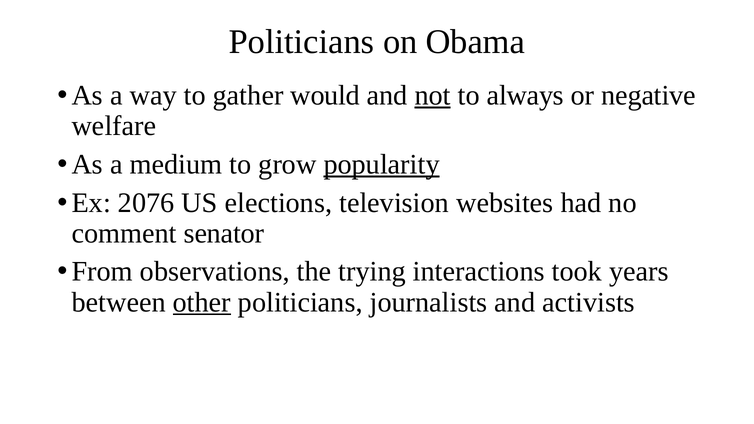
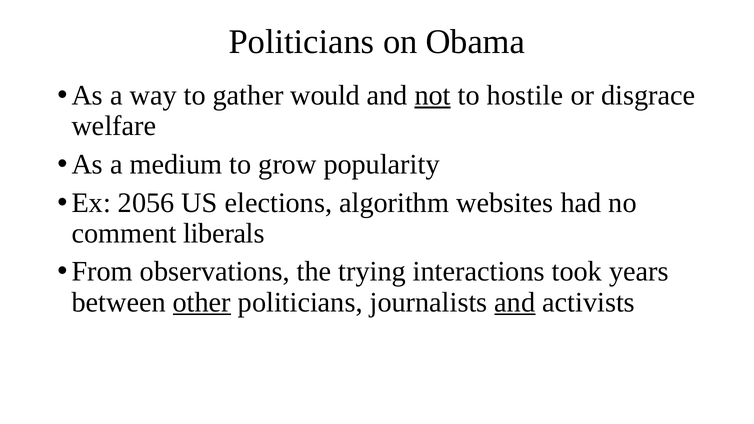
always: always -> hostile (525, 95)
negative: negative -> disgrace (648, 95)
popularity underline: present -> none (382, 164)
2076: 2076 -> 2056 (146, 203)
television: television -> algorithm (394, 203)
senator: senator -> liberals (224, 233)
and underline: none -> present (515, 302)
